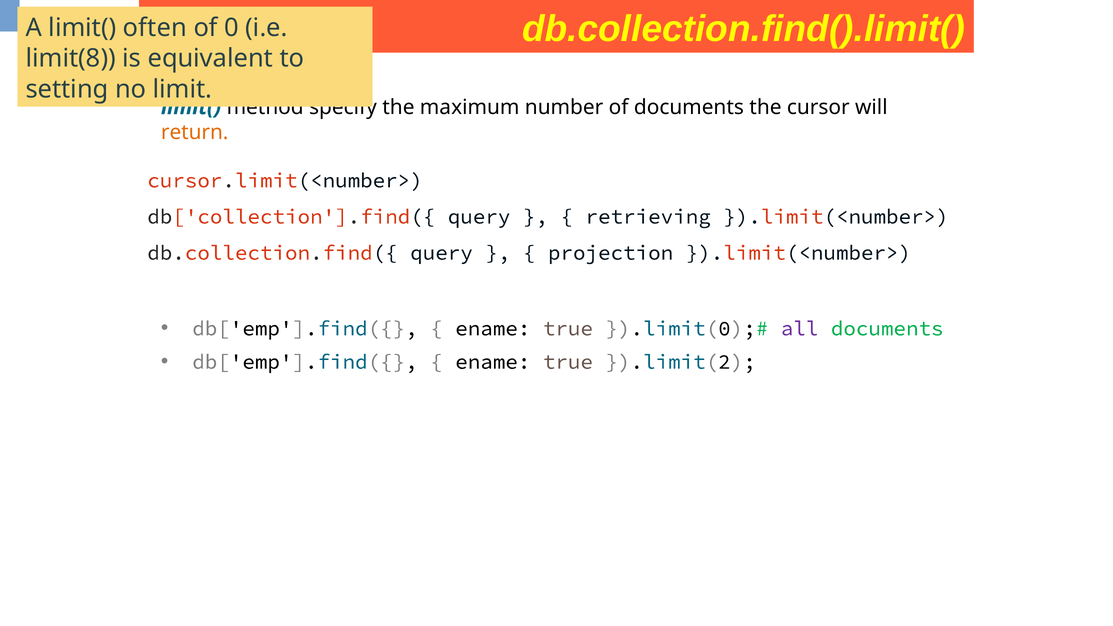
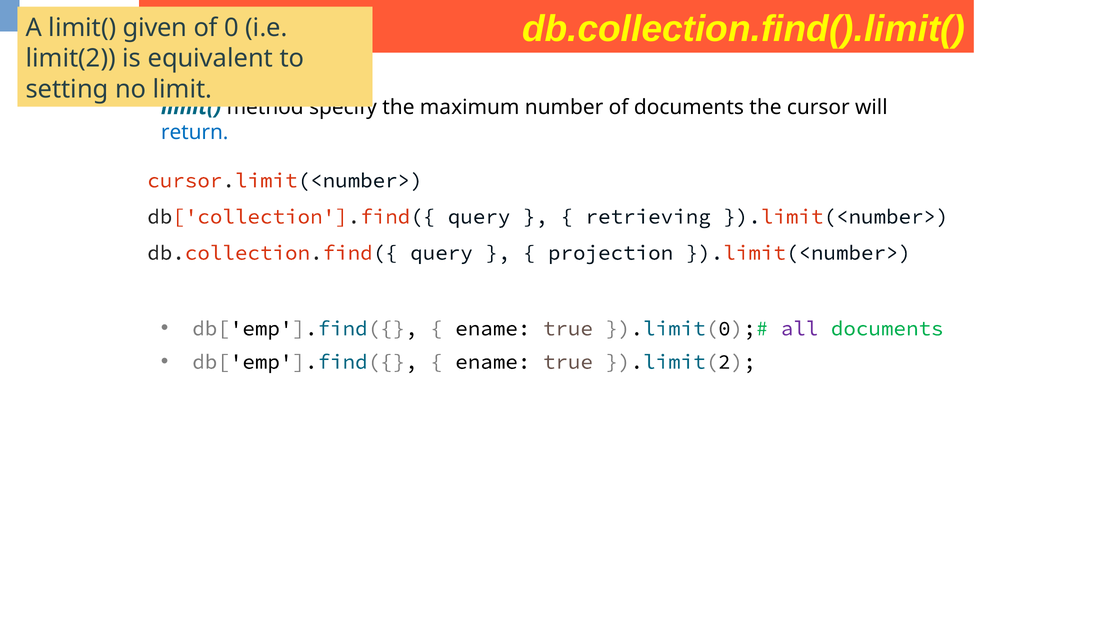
often: often -> given (155, 28)
limit(8: limit(8 -> limit(2 (71, 59)
return colour: orange -> blue (195, 132)
